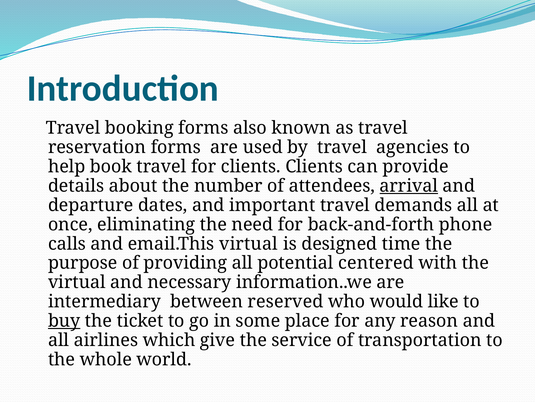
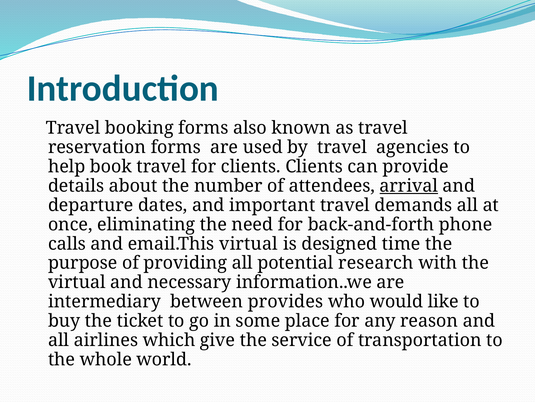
centered: centered -> research (376, 263)
reserved: reserved -> provides (285, 301)
buy underline: present -> none (64, 320)
